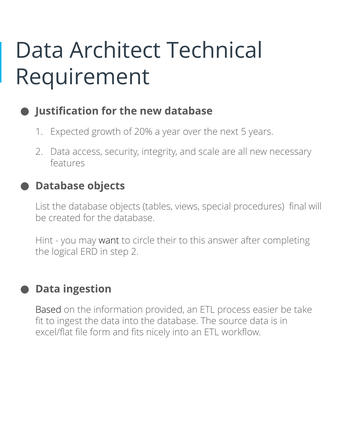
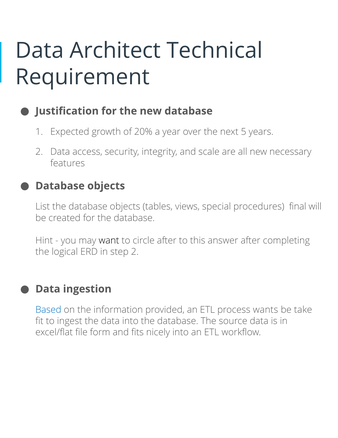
circle their: their -> after (167, 240)
Based colour: black -> blue (48, 309)
easier: easier -> wants (265, 309)
